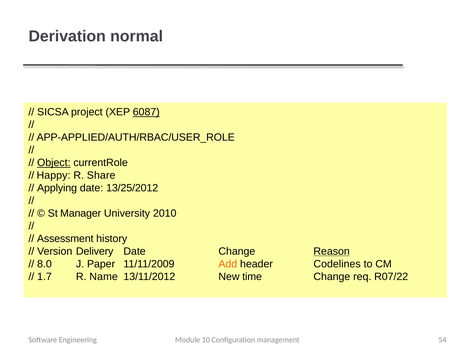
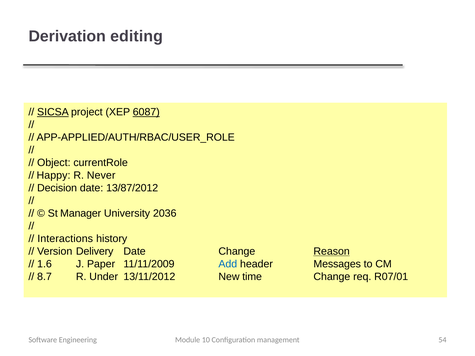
normal: normal -> editing (137, 36)
SICSA underline: none -> present (53, 112)
Object underline: present -> none (54, 163)
Share: Share -> Never (101, 176)
Applying: Applying -> Decision (57, 188)
13/25/2012: 13/25/2012 -> 13/87/2012 (132, 188)
2010: 2010 -> 2036 (165, 213)
Assessment: Assessment -> Interactions (65, 239)
8.0: 8.0 -> 1.6 (44, 264)
Add colour: orange -> blue (228, 264)
Codelines: Codelines -> Messages (337, 264)
1.7: 1.7 -> 8.7 (44, 277)
Name: Name -> Under (104, 277)
R07/22: R07/22 -> R07/01 (391, 277)
